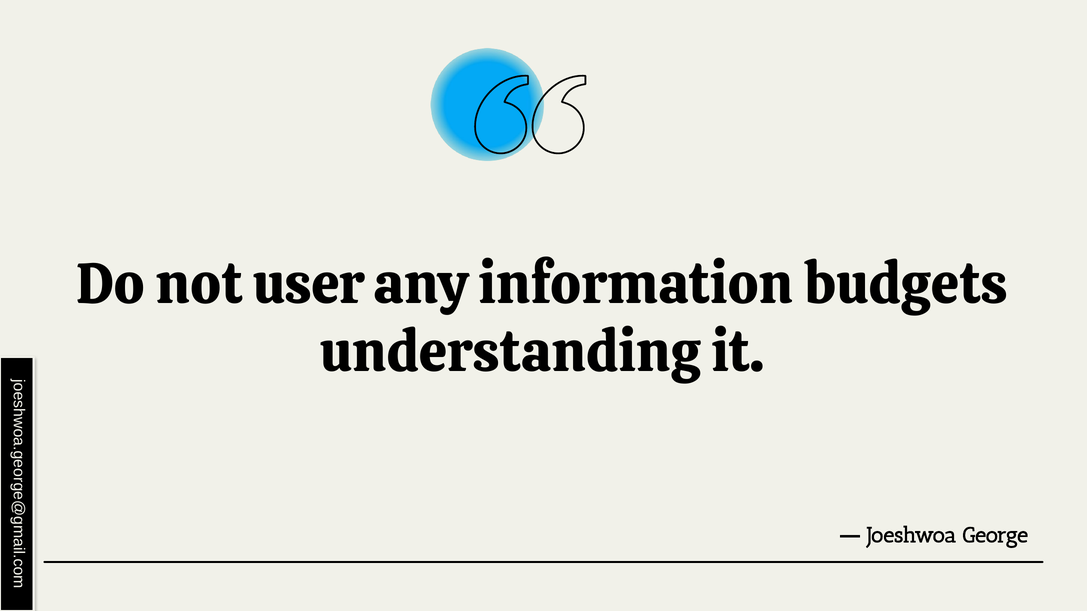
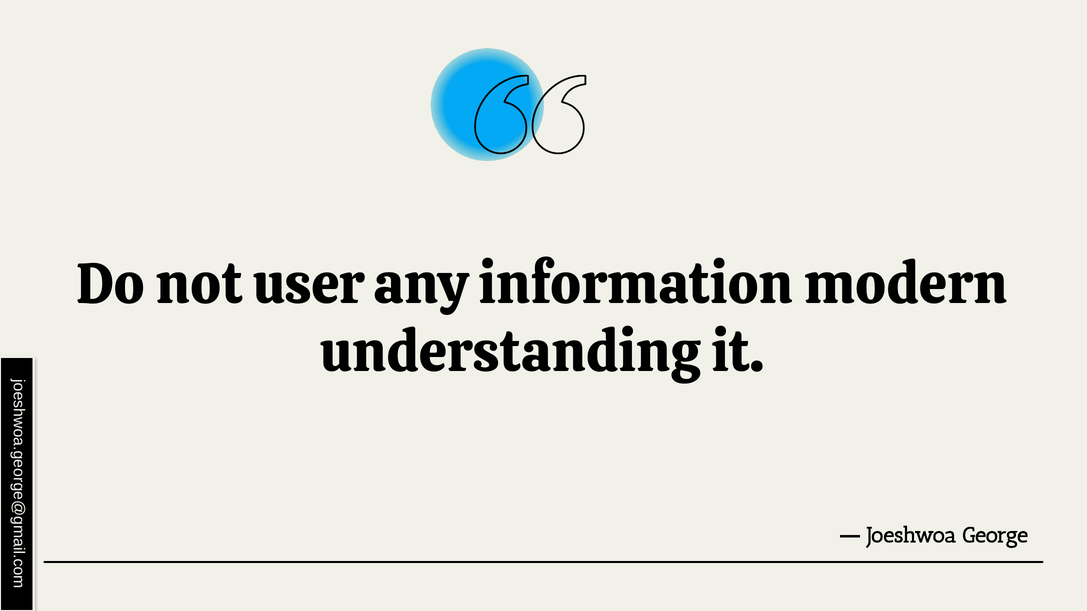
budgets: budgets -> modern (906, 285)
